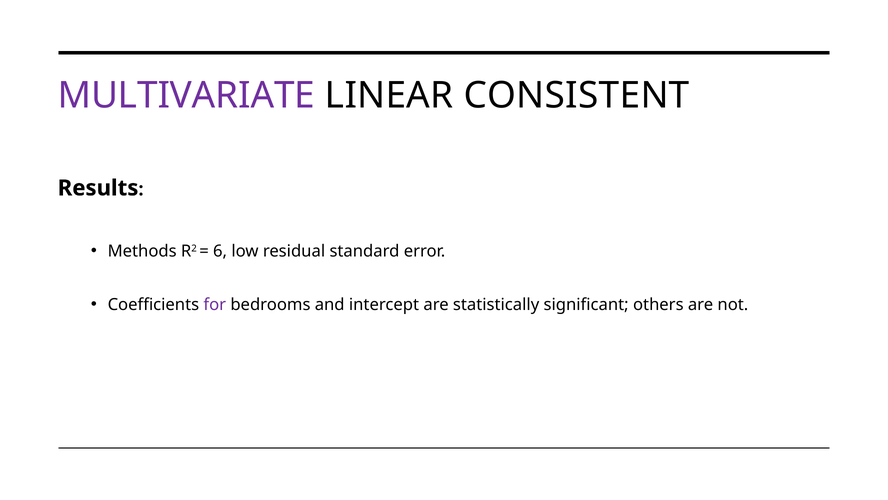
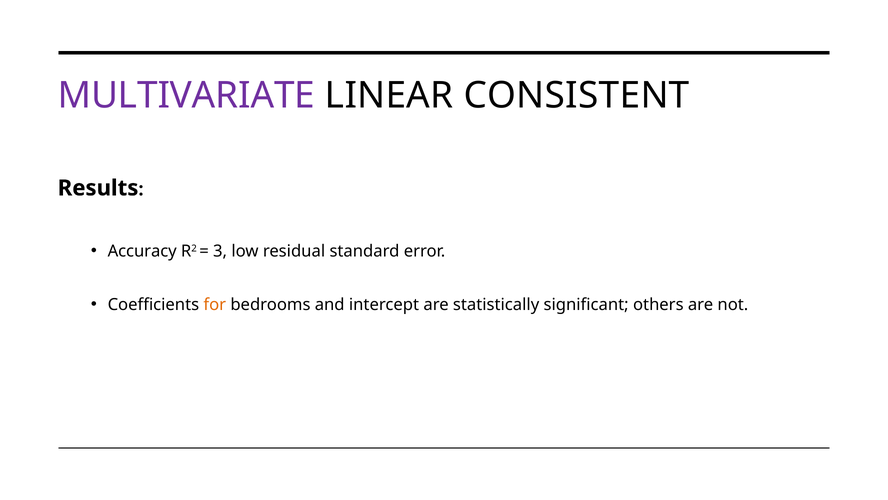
Methods: Methods -> Accuracy (142, 251)
6: 6 -> 3 (220, 251)
for colour: purple -> orange (215, 304)
